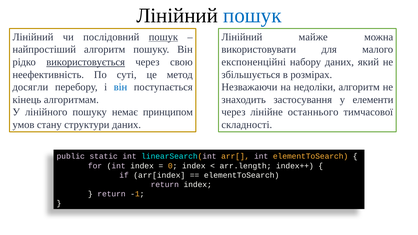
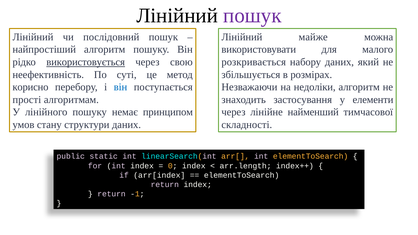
пошук colour: blue -> purple (252, 16)
пошук underline: present -> none (163, 37)
експоненційні: експоненційні -> розкривається (254, 62)
досягли: досягли -> корисно (30, 87)
кінець: кінець -> прості (27, 100)
останнього: останнього -> найменший (313, 112)
